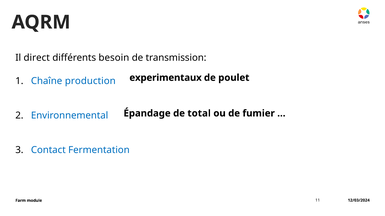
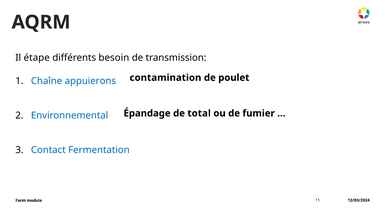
direct: direct -> étape (37, 58)
experimentaux: experimentaux -> contamination (165, 78)
production: production -> appuierons (90, 81)
